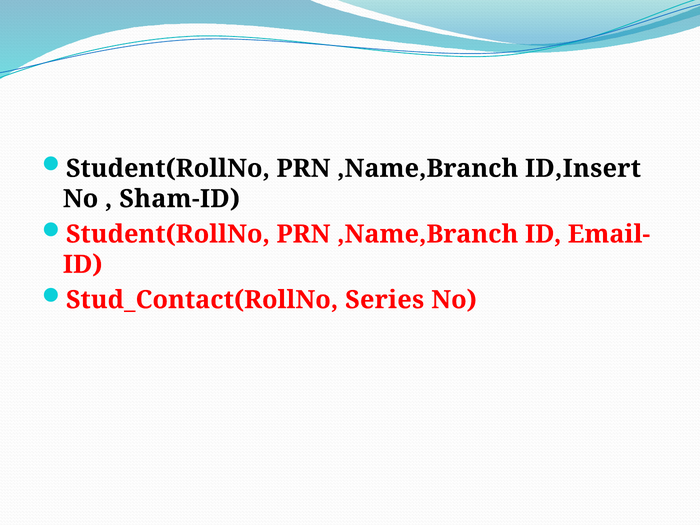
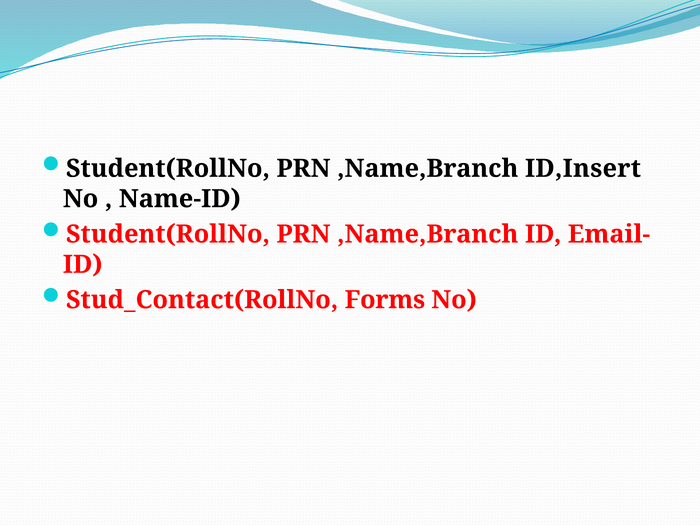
Sham-ID: Sham-ID -> Name-ID (180, 199)
Series: Series -> Forms (385, 300)
